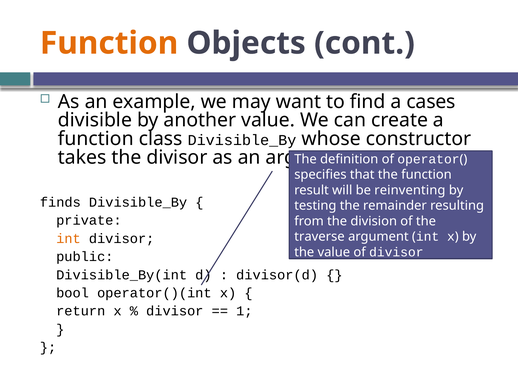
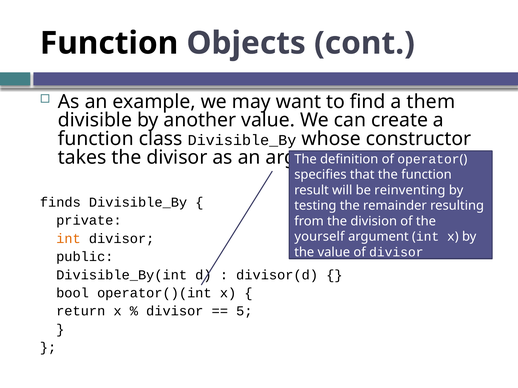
Function colour: orange -> black (109, 43)
cases: cases -> them (431, 102)
traverse: traverse -> yourself (319, 237)
1: 1 -> 5 (244, 312)
